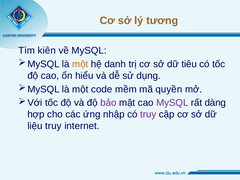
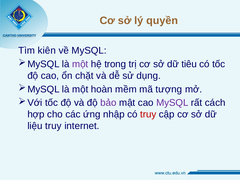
tương: tương -> quyền (162, 21)
một colour: orange -> purple (80, 64)
danh: danh -> trong (115, 64)
hiểu: hiểu -> chặt (84, 76)
code: code -> hoàn (102, 89)
quyền: quyền -> tượng (169, 89)
dàng: dàng -> cách (215, 103)
truy colour: purple -> red (148, 114)
